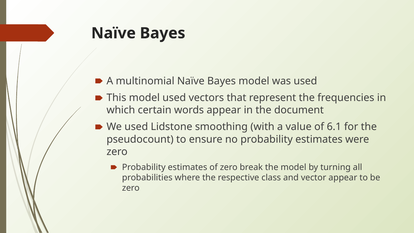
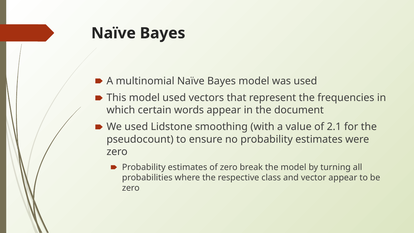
6.1: 6.1 -> 2.1 (334, 127)
